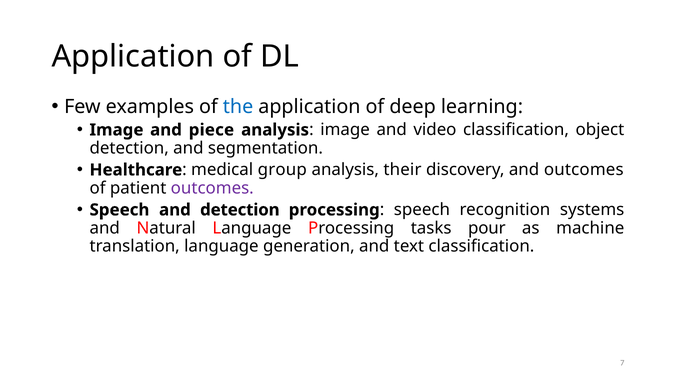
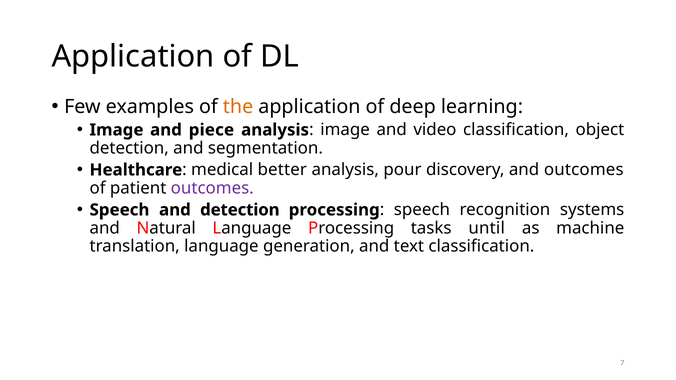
the colour: blue -> orange (238, 107)
group: group -> better (282, 170)
their: their -> pour (403, 170)
pour: pour -> until (487, 228)
